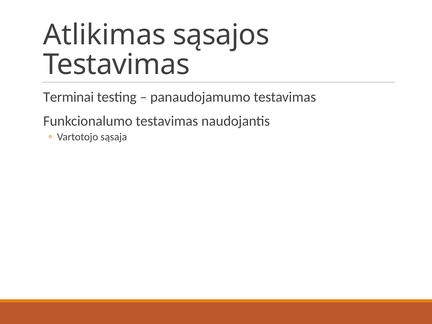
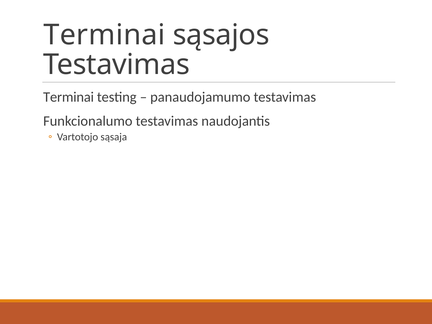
Atlikimas: Atlikimas -> Terminai (104, 35)
